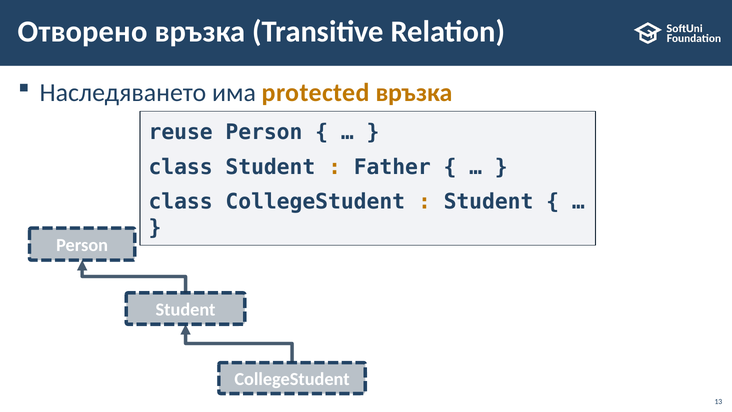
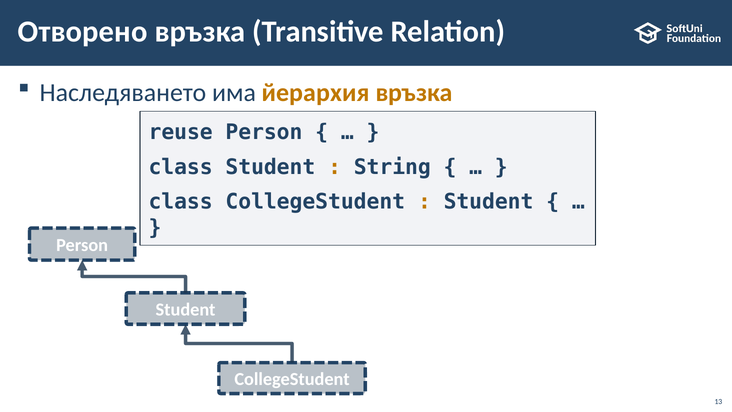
protected: protected -> йерархия (316, 93)
Father: Father -> String (392, 167)
